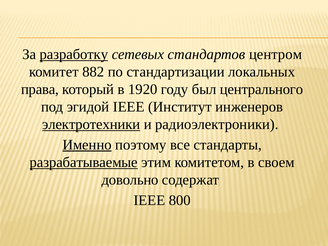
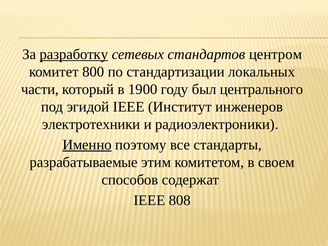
882: 882 -> 800 (93, 72)
права: права -> части (40, 89)
1920: 1920 -> 1900 (143, 89)
электротехники underline: present -> none (91, 124)
разрабатываемые underline: present -> none (84, 162)
довольно: довольно -> способов (130, 180)
800: 800 -> 808 (180, 200)
